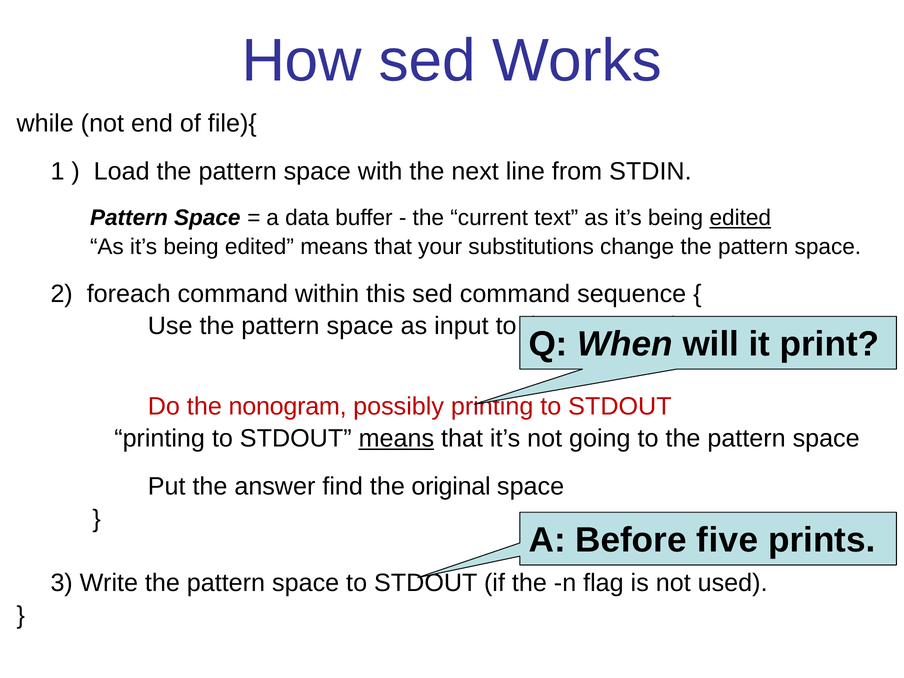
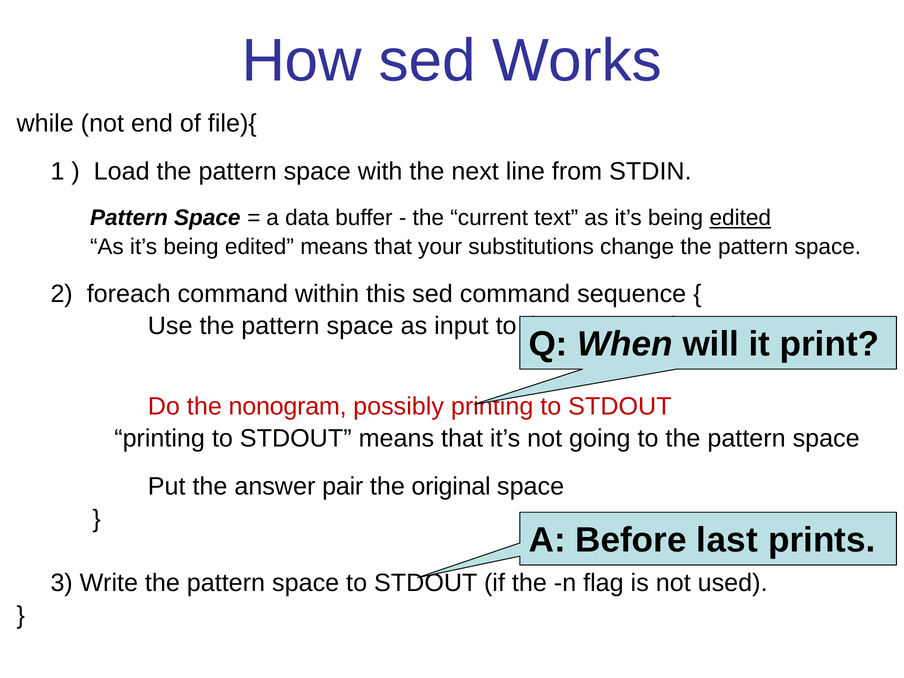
means underline: present -> none (396, 438)
find: find -> pair (343, 487)
five: five -> last (727, 540)
